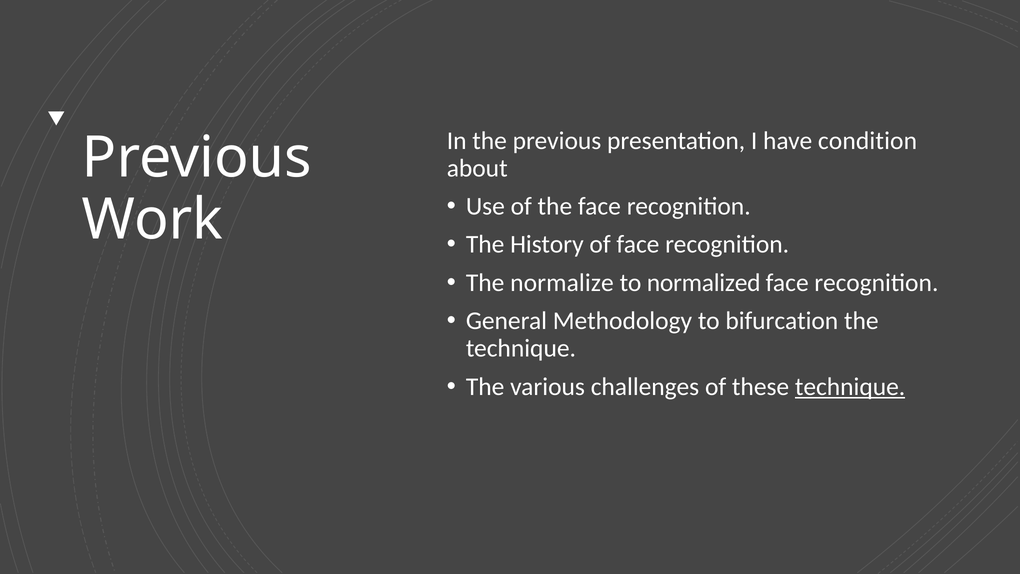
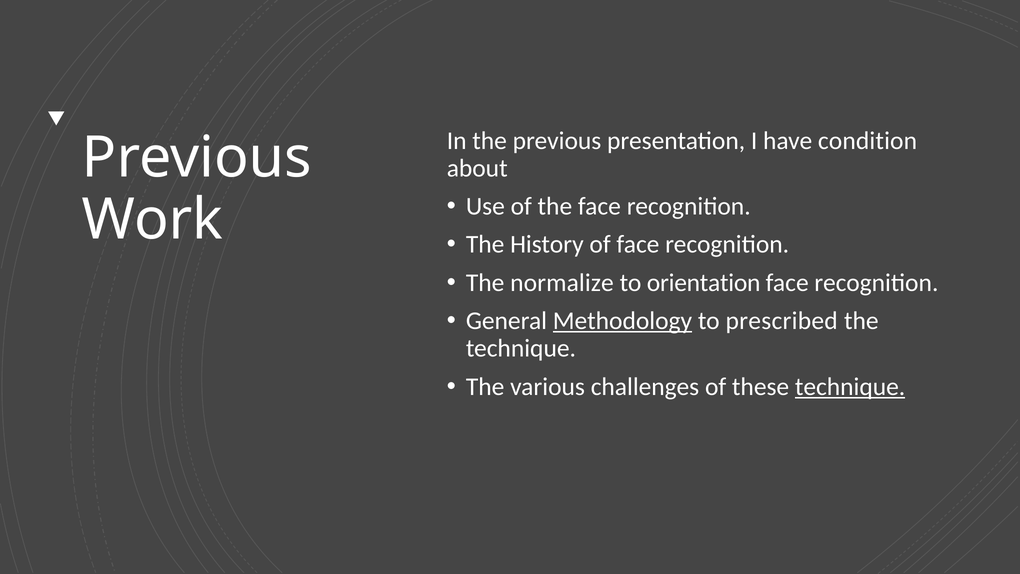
normalized: normalized -> orientation (704, 283)
Methodology underline: none -> present (622, 321)
bifurcation: bifurcation -> prescribed (782, 321)
